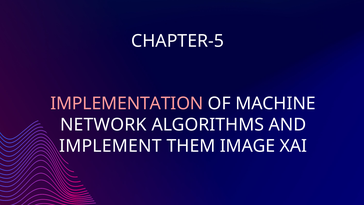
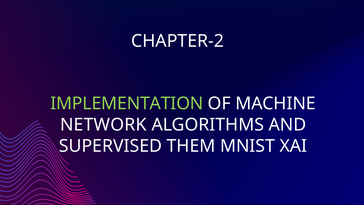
CHAPTER-5: CHAPTER-5 -> CHAPTER-2 (178, 41)
IMPLEMENTATION colour: pink -> light green (127, 103)
IMPLEMENT: IMPLEMENT -> SUPERVISED (110, 146)
IMAGE: IMAGE -> MNIST (248, 146)
